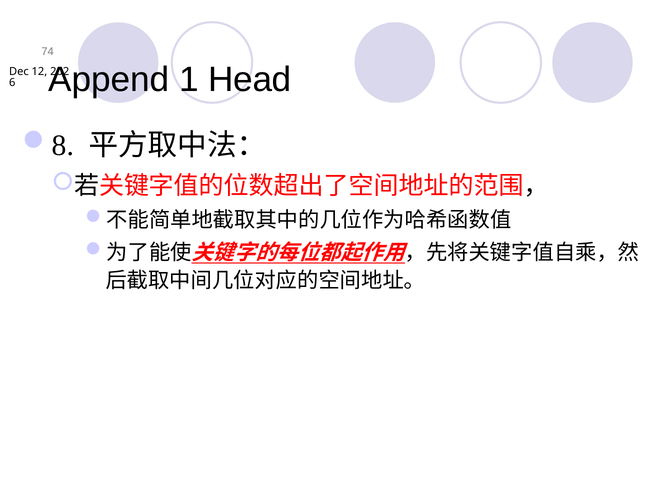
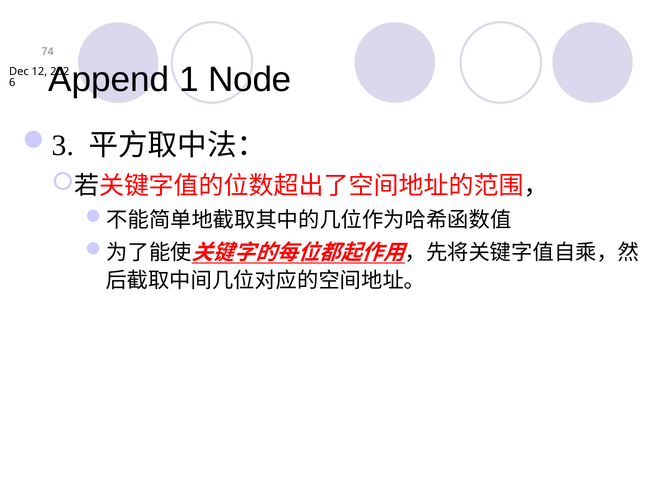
Head: Head -> Node (250, 79)
8: 8 -> 3 (63, 145)
